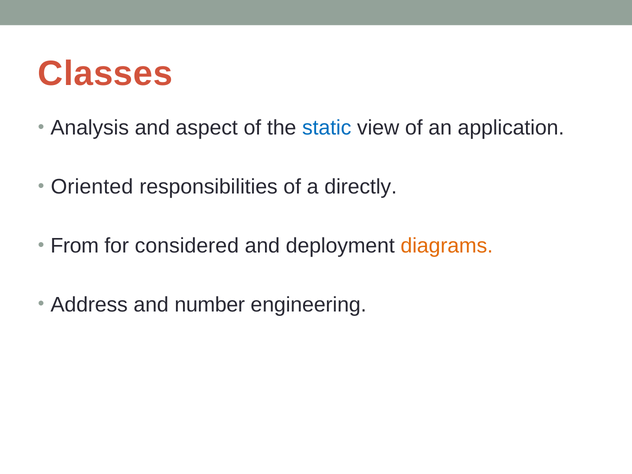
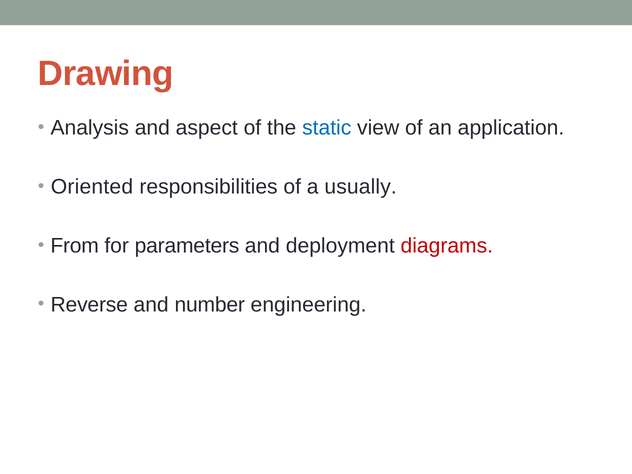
Classes: Classes -> Drawing (106, 74)
directly: directly -> usually (361, 187)
considered: considered -> parameters (187, 246)
diagrams colour: orange -> red (447, 246)
Address: Address -> Reverse (89, 305)
